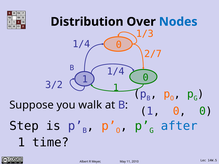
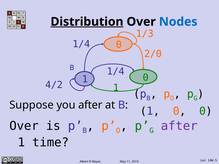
Distribution underline: none -> present (87, 22)
2/7: 2/7 -> 2/0 (153, 54)
3/2: 3/2 -> 4/2 (54, 85)
you walk: walk -> after (90, 105)
Step: Step -> Over (24, 126)
after colour: blue -> purple (179, 126)
